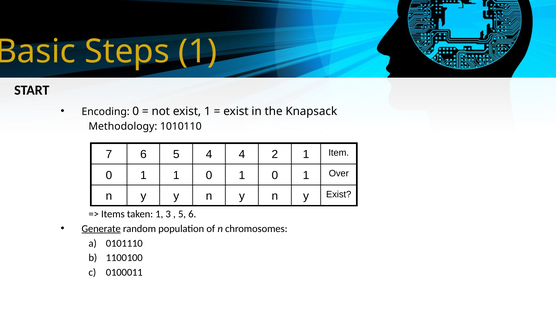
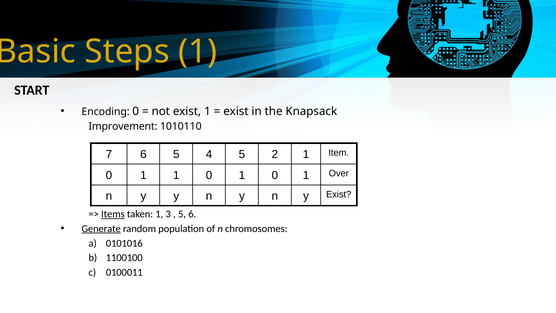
Methodology: Methodology -> Improvement (123, 126)
4 4: 4 -> 5 (242, 154)
Items underline: none -> present (113, 214)
0101110: 0101110 -> 0101016 (124, 243)
